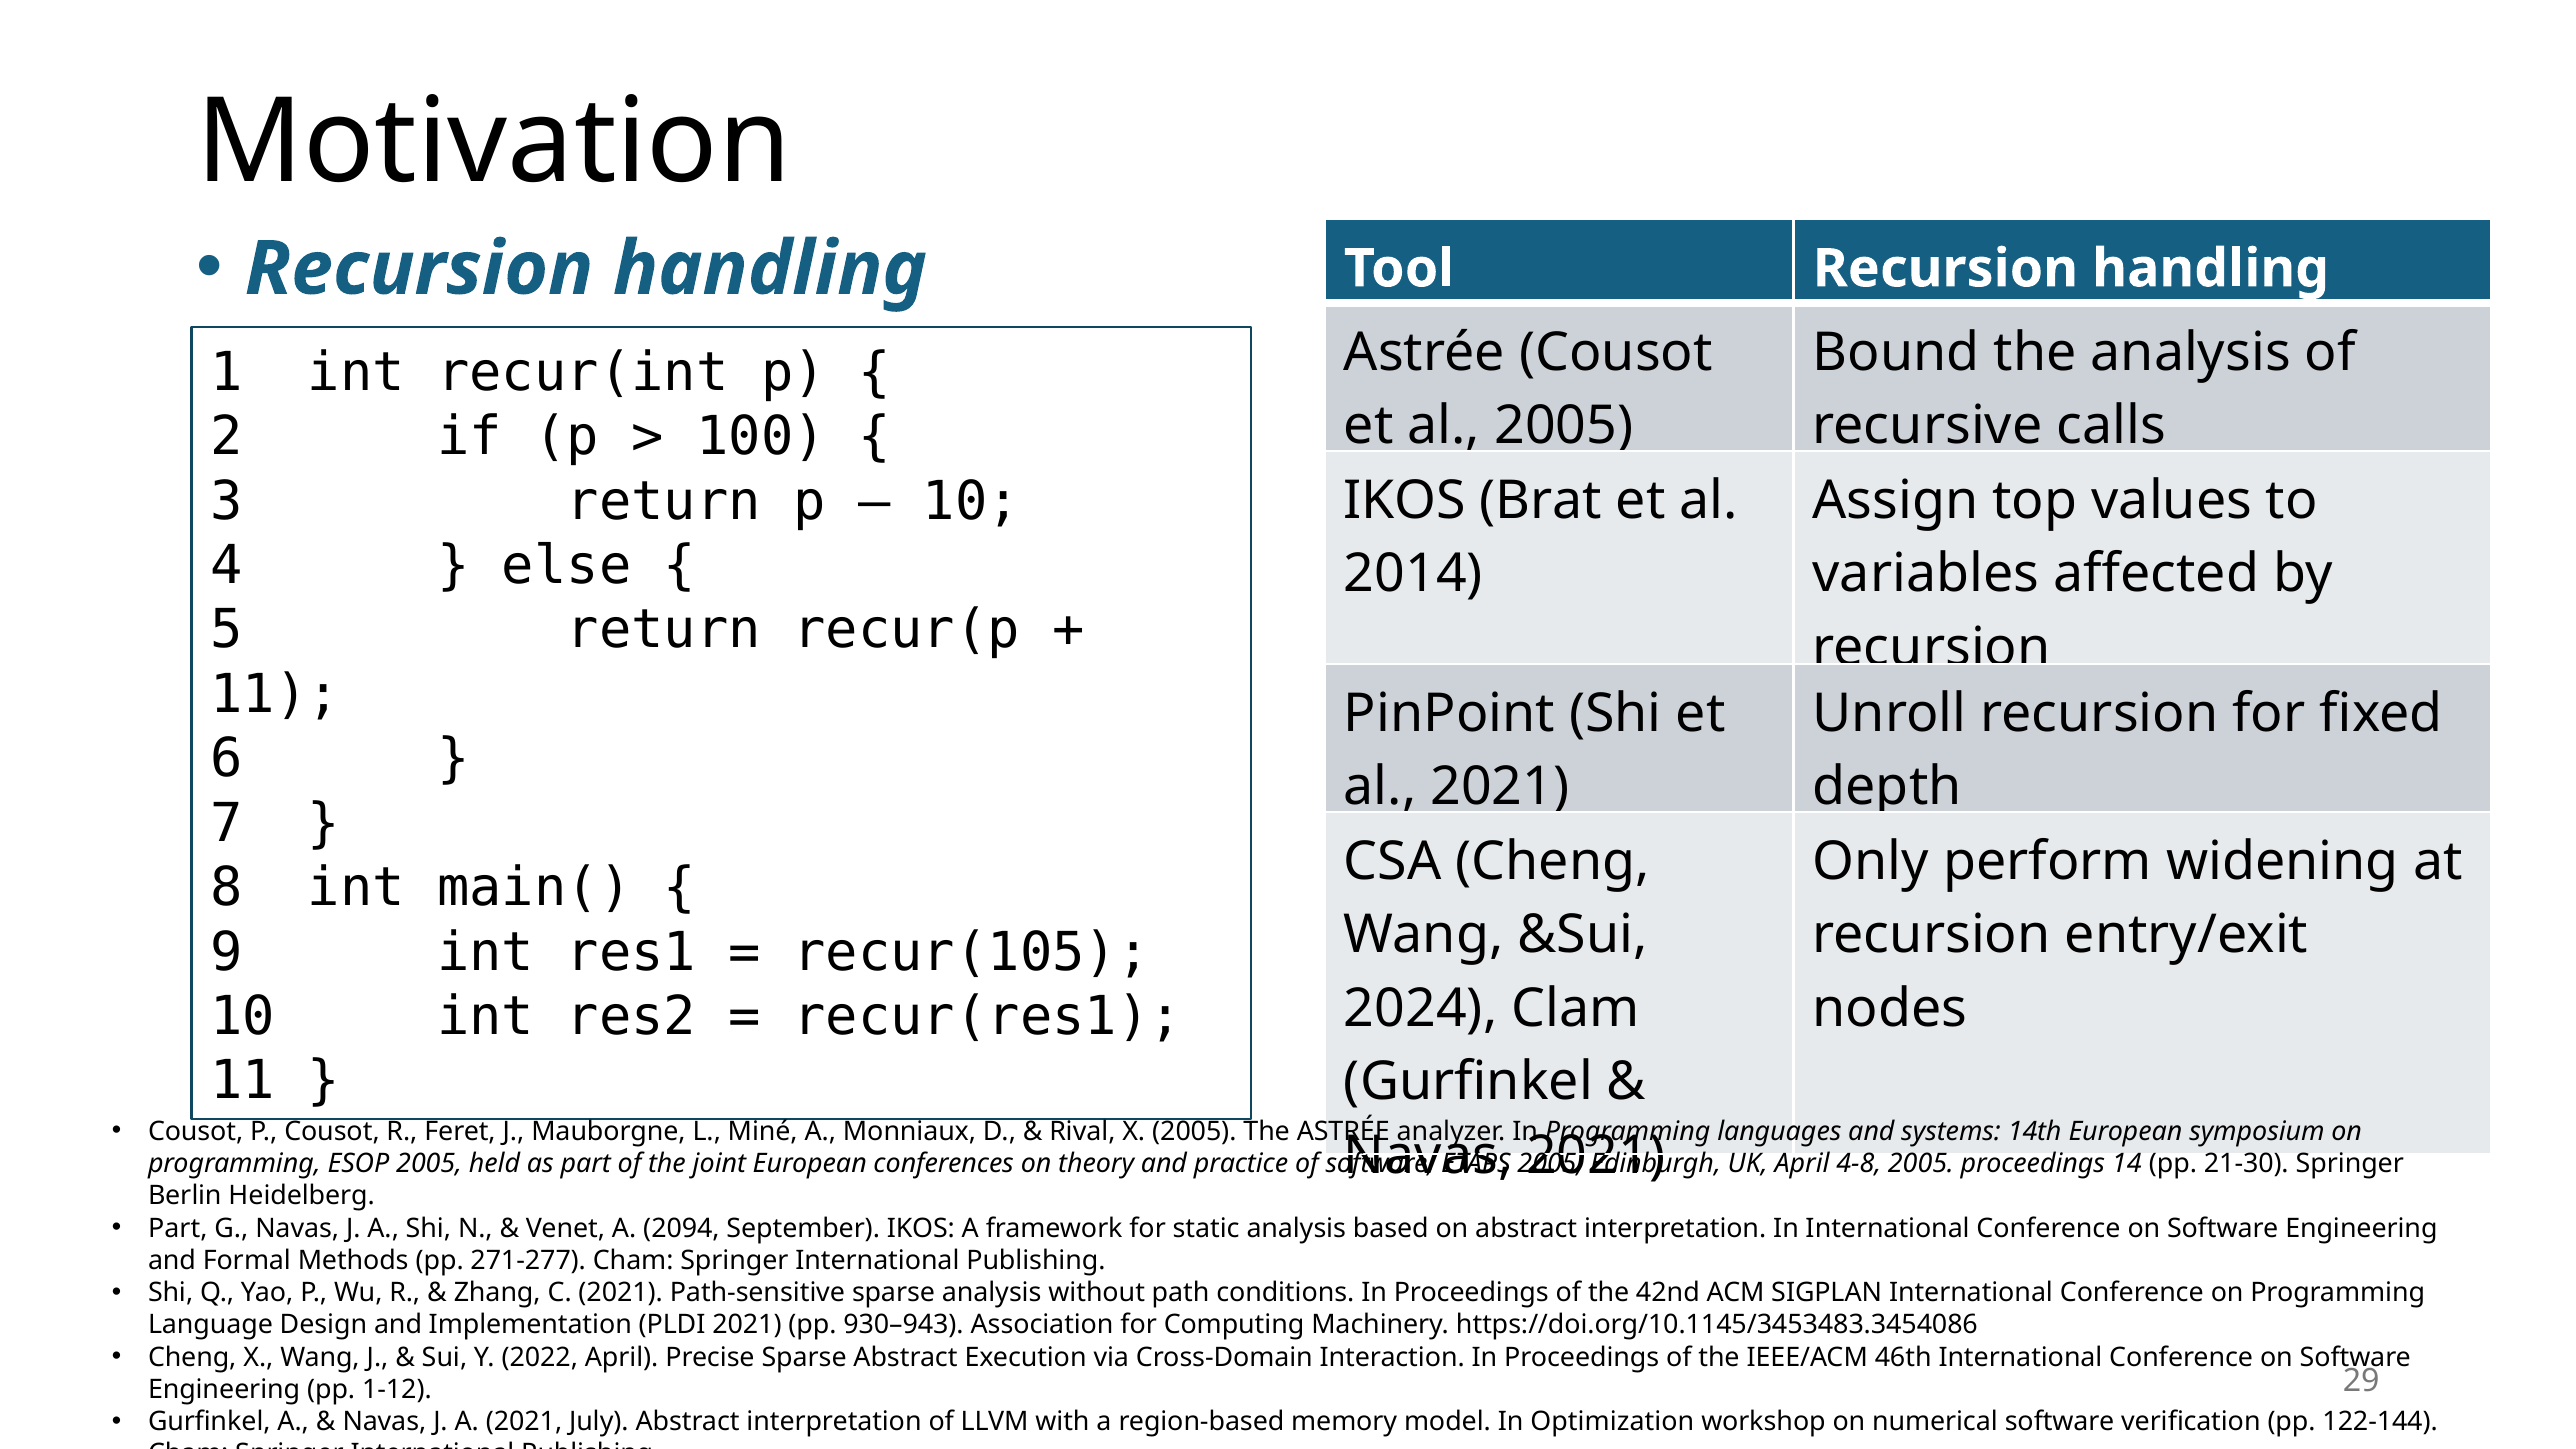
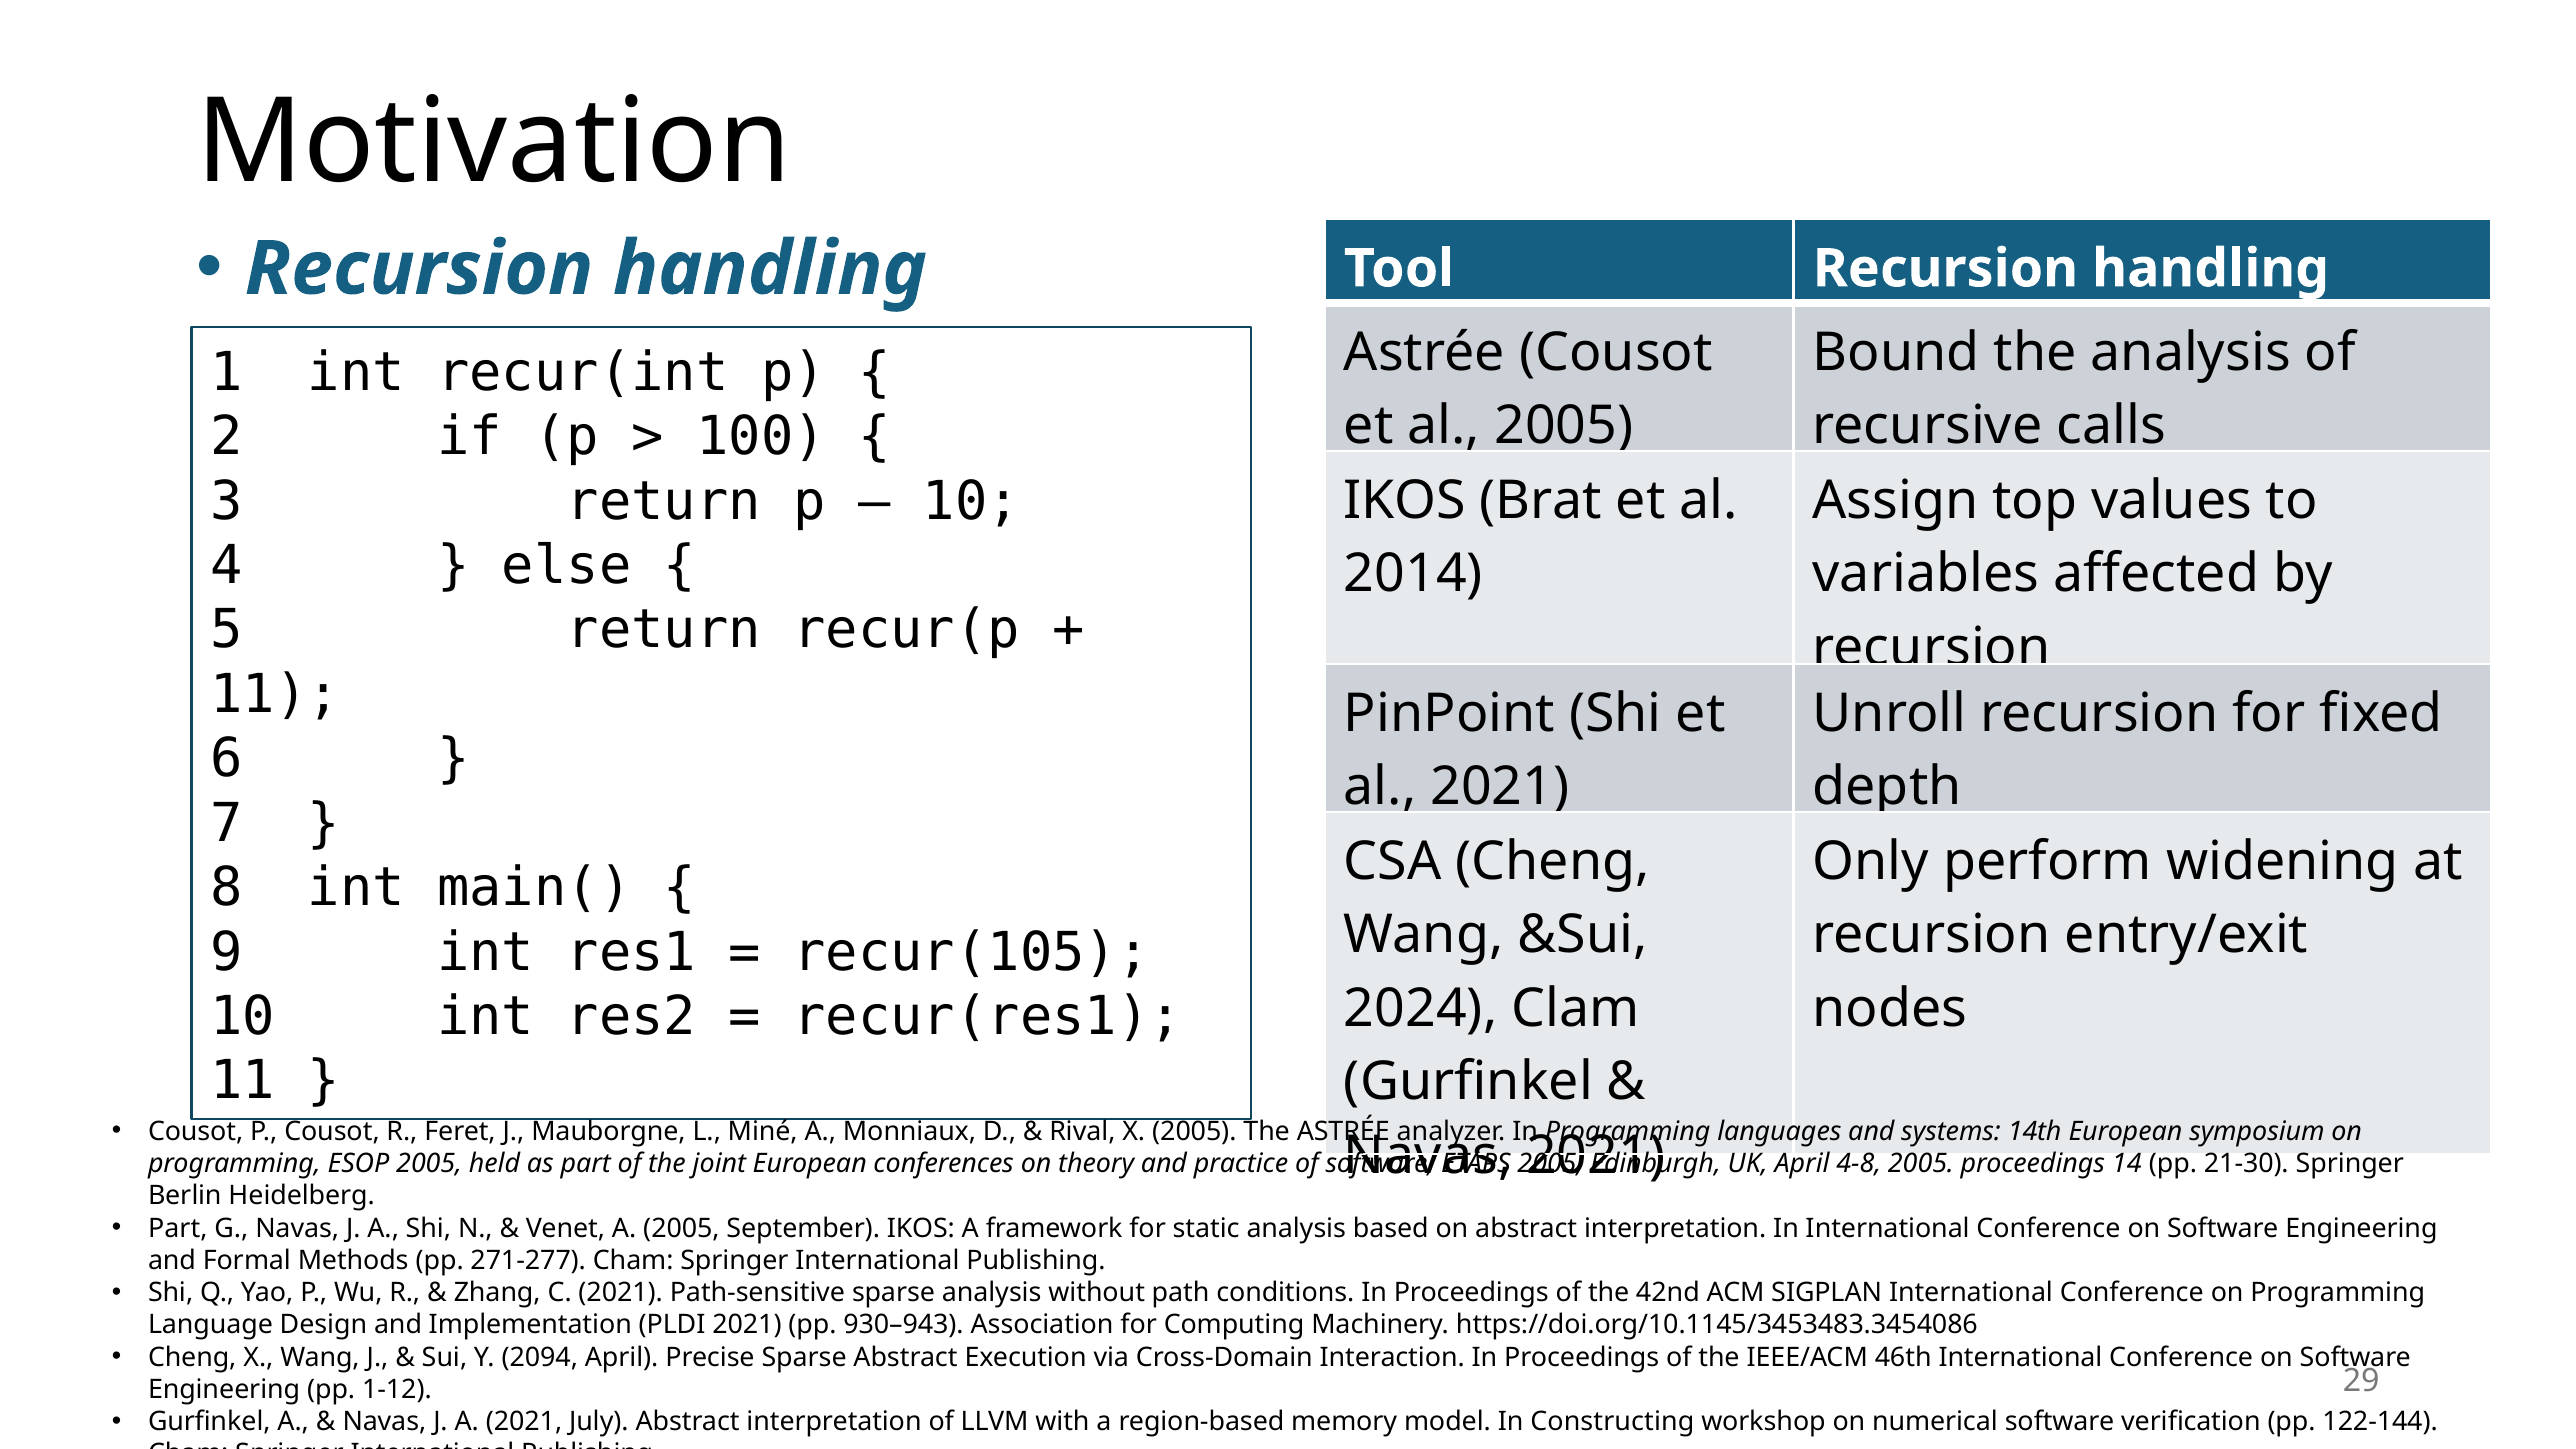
A 2094: 2094 -> 2005 (681, 1228)
2022: 2022 -> 2094 (540, 1357)
Optimization: Optimization -> Constructing (1612, 1422)
